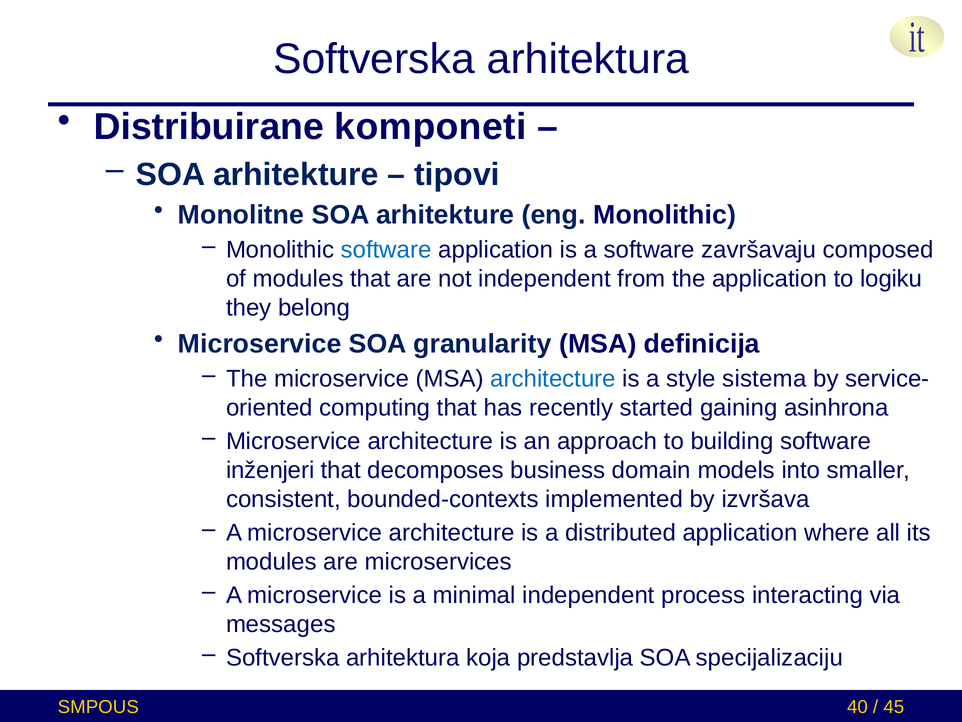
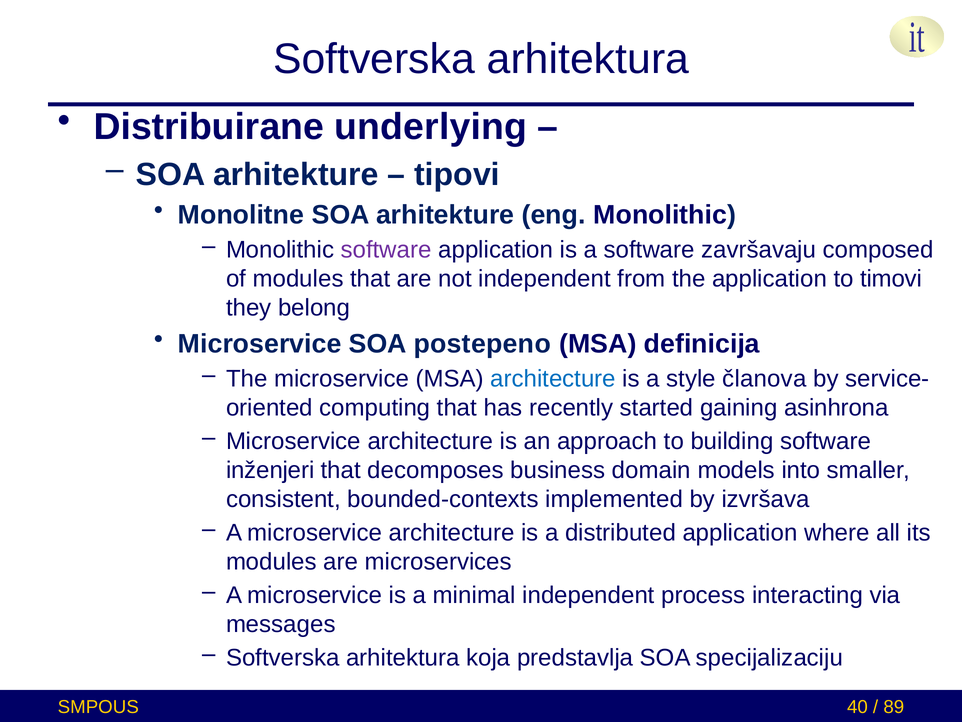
komponeti: komponeti -> underlying (431, 127)
software colour: blue -> purple (386, 250)
logiku: logiku -> timovi (891, 279)
granularity: granularity -> postepeno (482, 343)
sistema: sistema -> članova (764, 379)
45: 45 -> 89 (894, 707)
